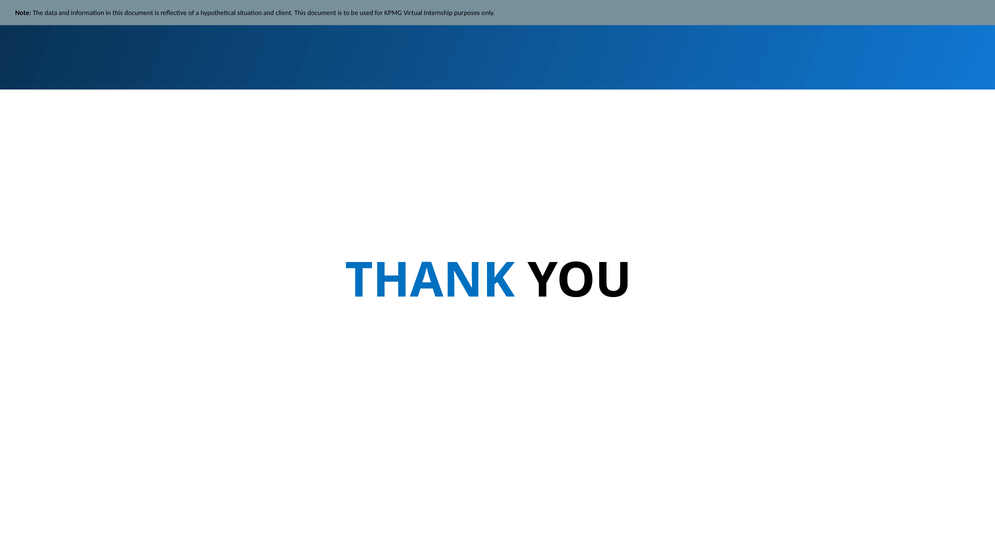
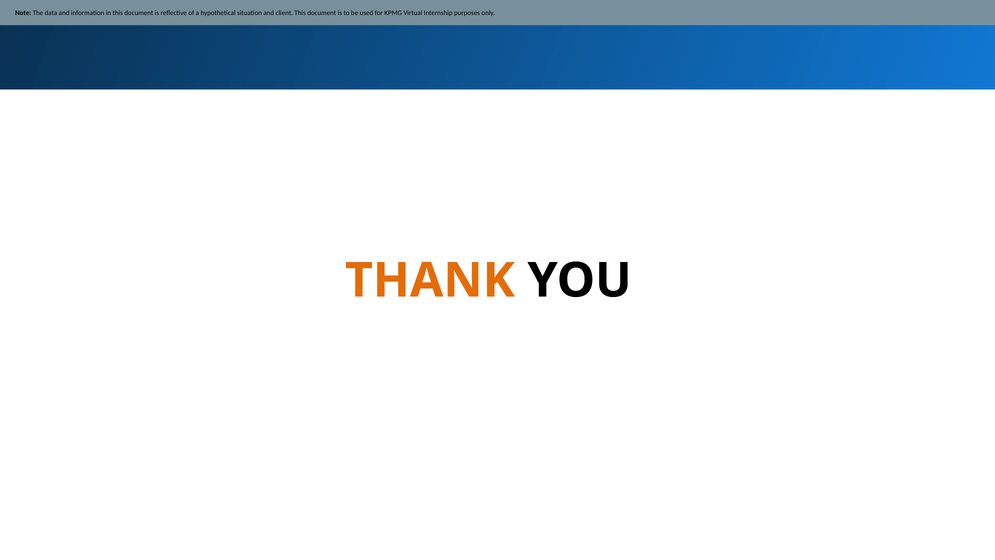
THANK colour: blue -> orange (430, 280)
